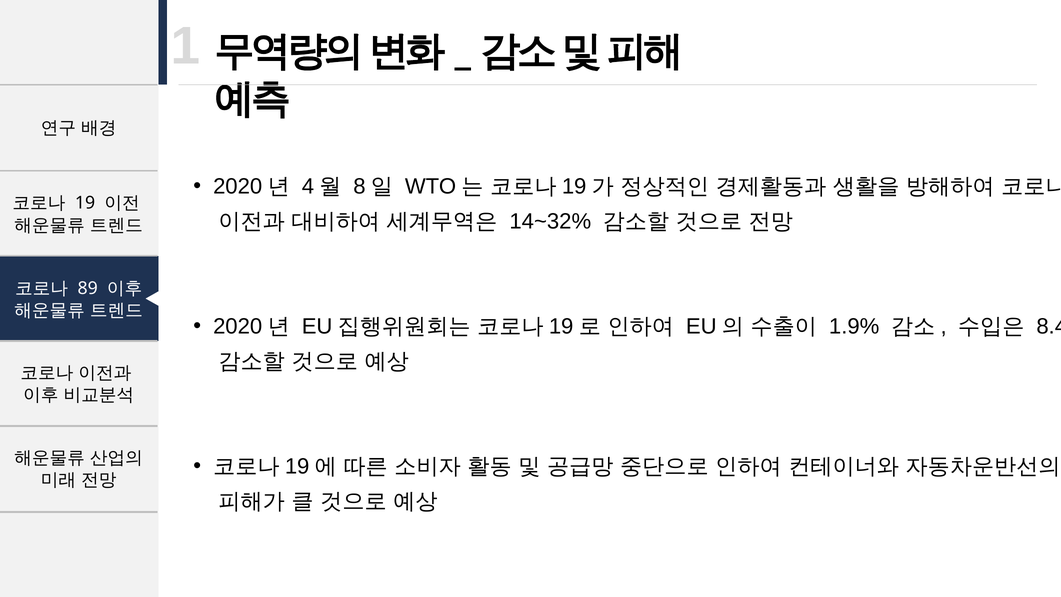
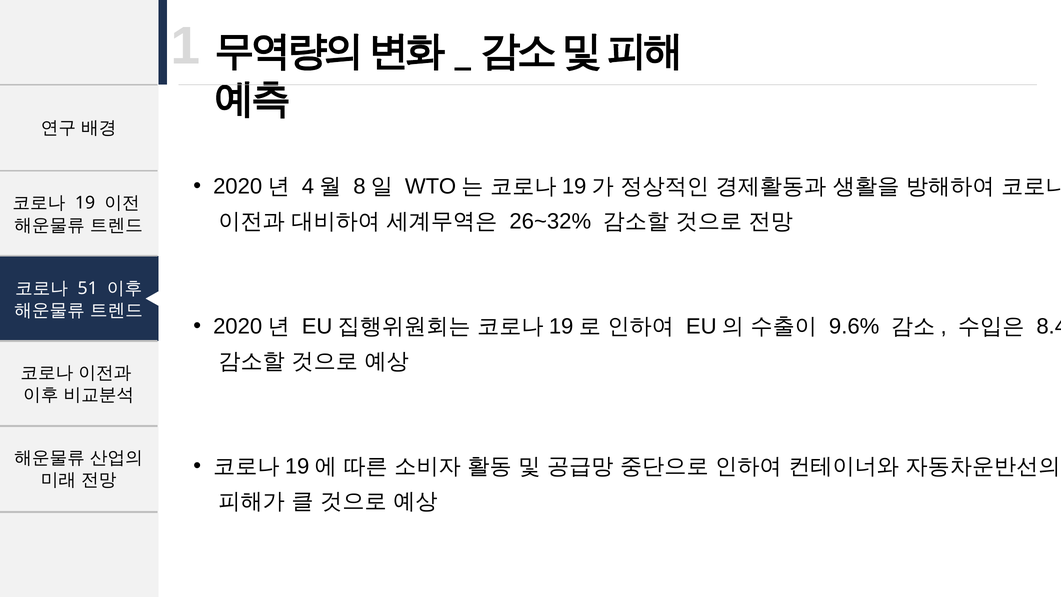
14~32%: 14~32% -> 26~32% (550, 221)
89: 89 -> 51 (88, 288)
1.9%: 1.9% -> 9.6% (854, 326)
